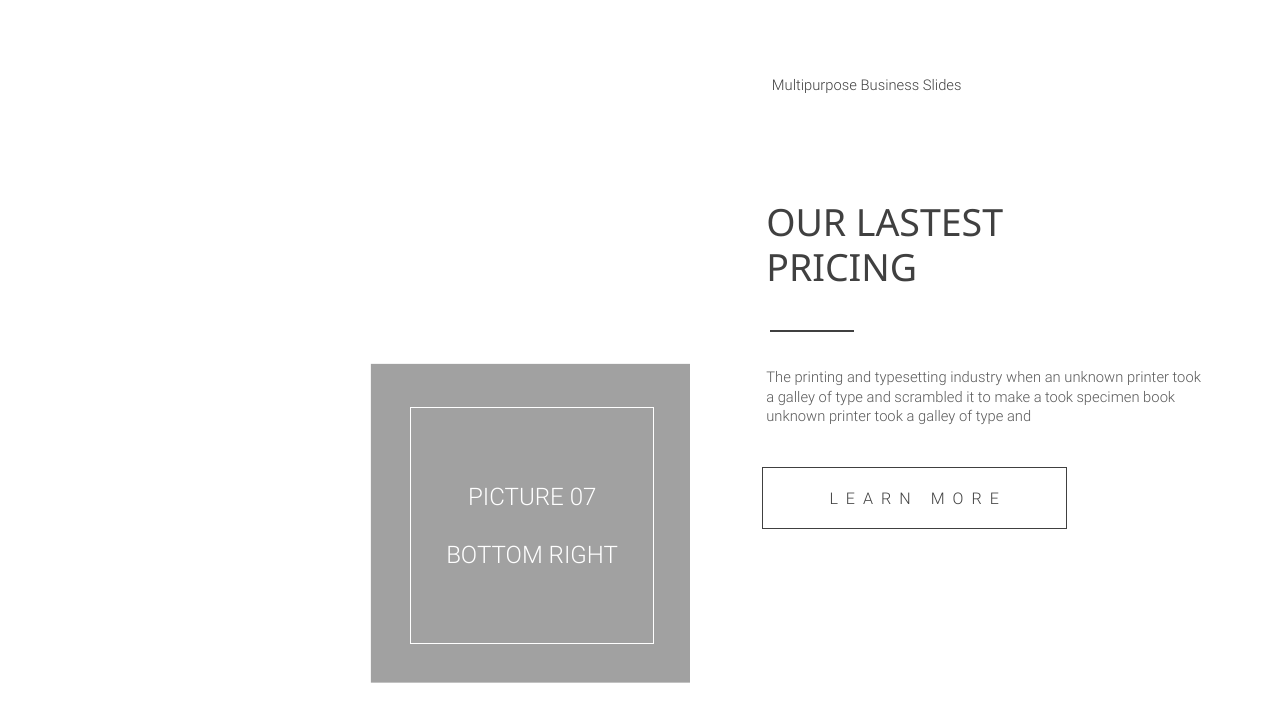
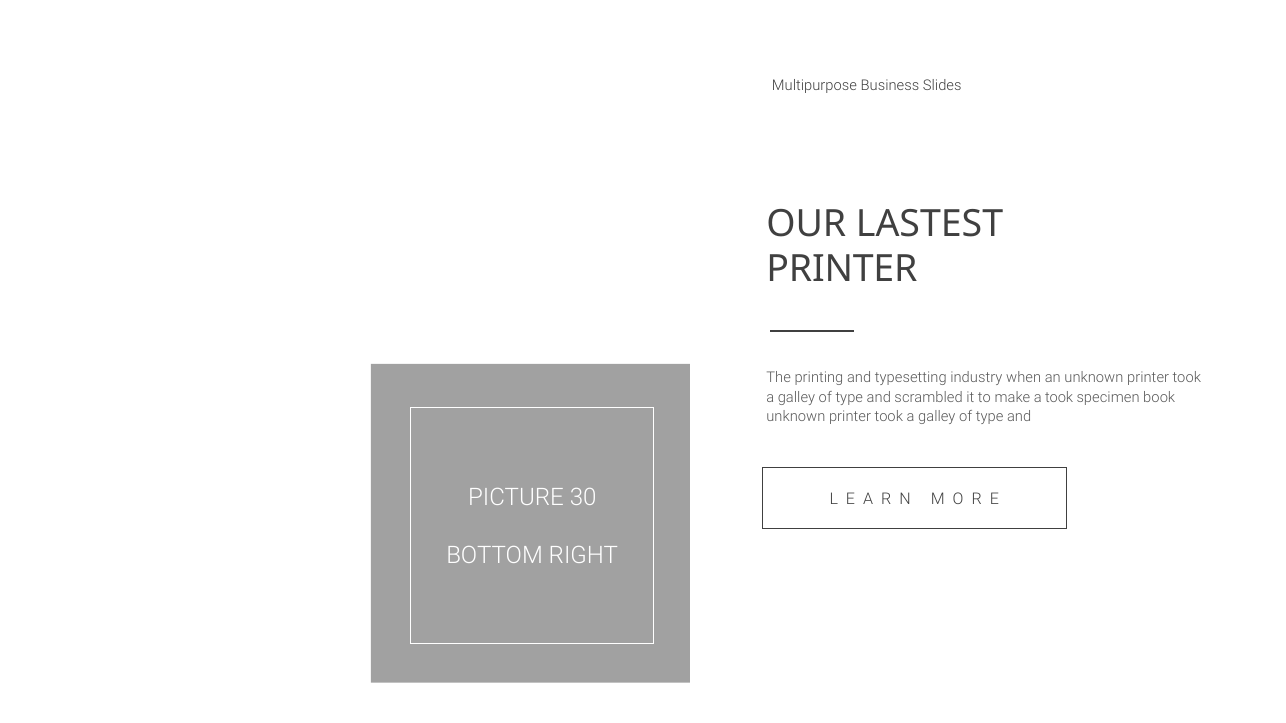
PRICING: PRICING -> PRINTER (842, 269)
07: 07 -> 30 (583, 498)
